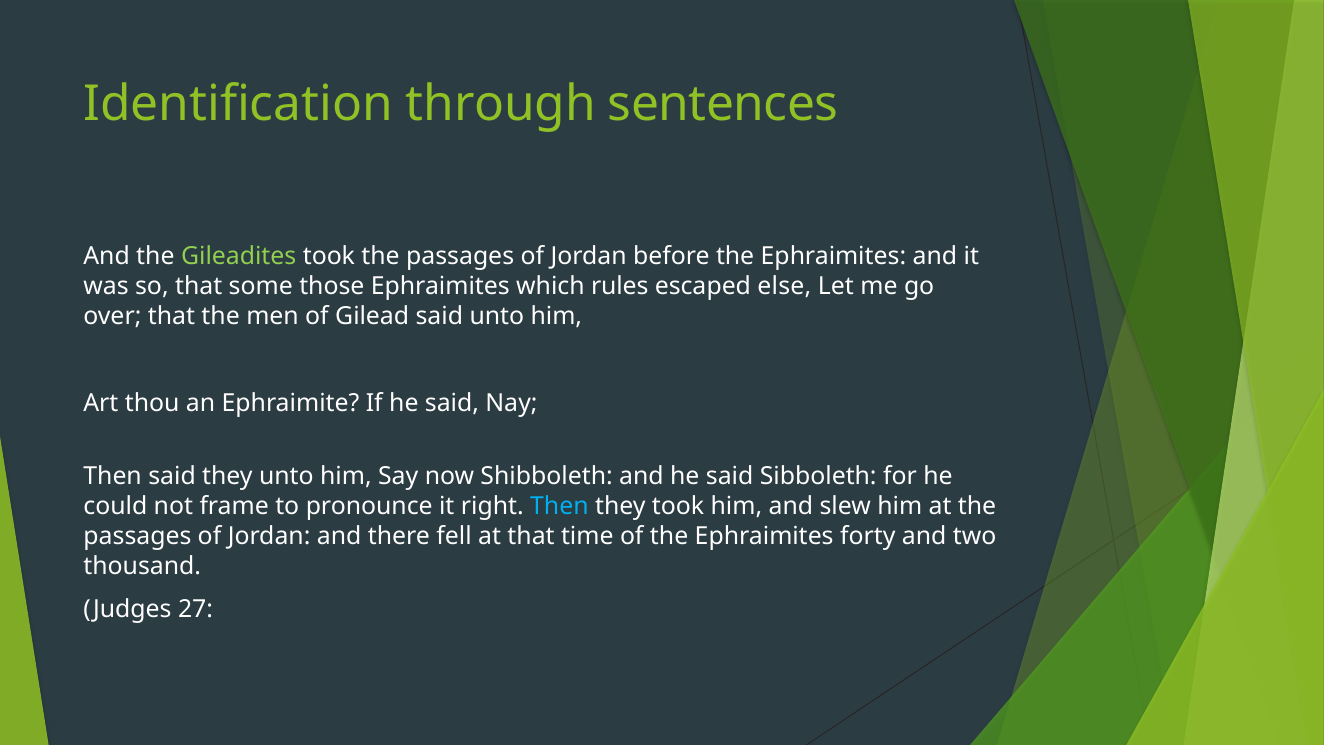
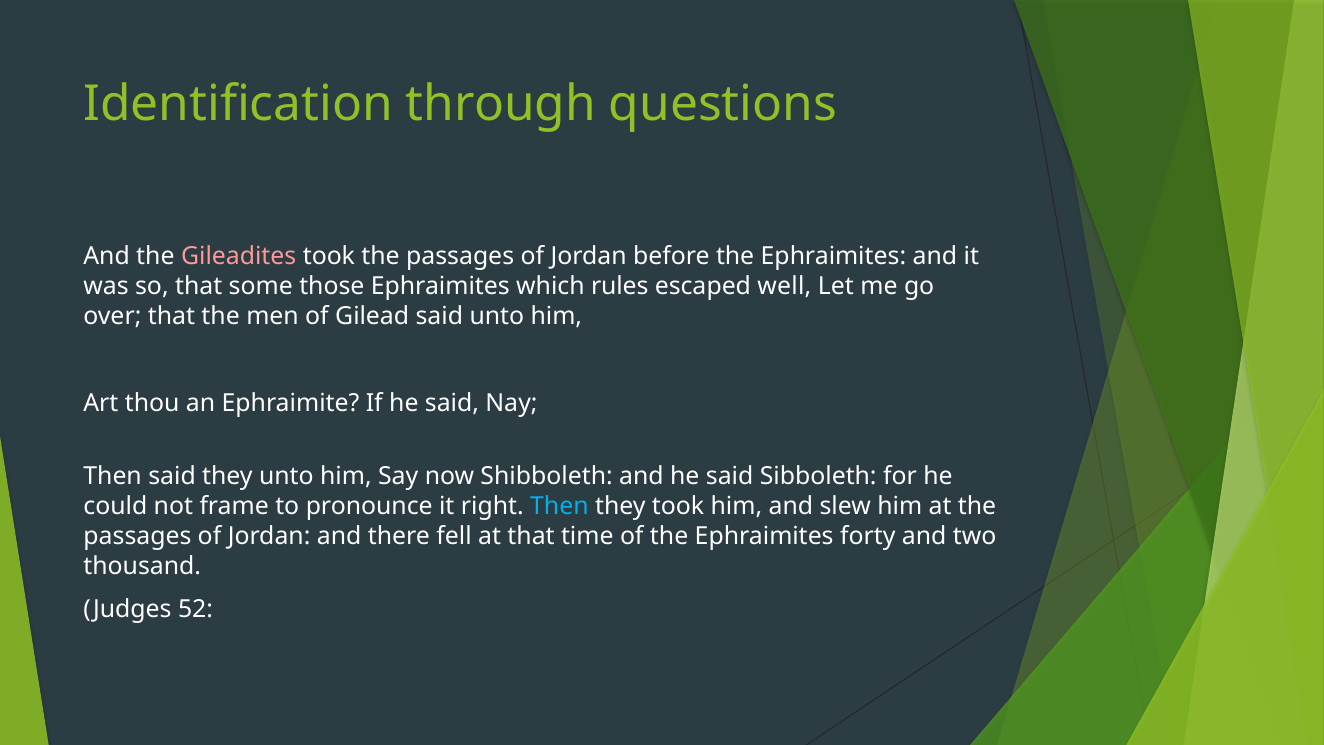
sentences: sentences -> questions (723, 104)
Gileadites colour: light green -> pink (239, 256)
else: else -> well (784, 286)
27: 27 -> 52 (196, 609)
